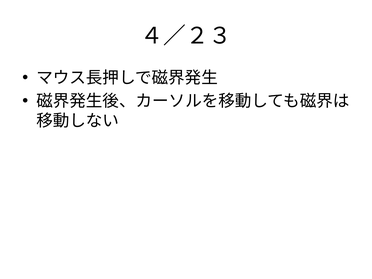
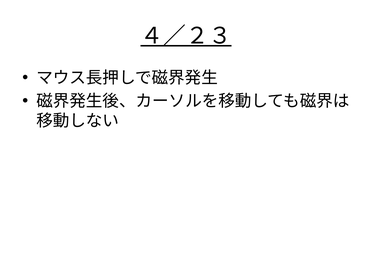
４／２３ underline: none -> present (186, 36)
